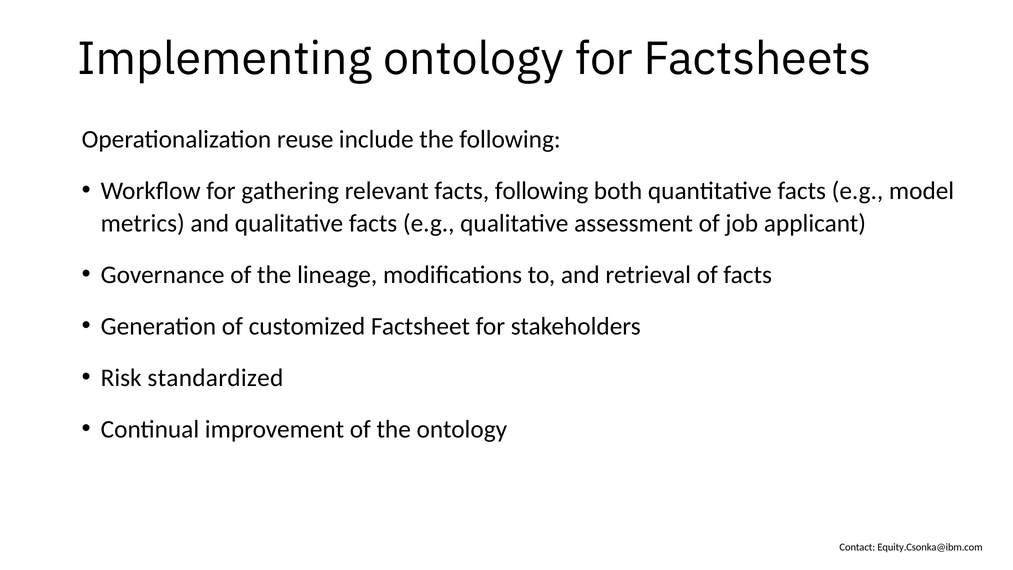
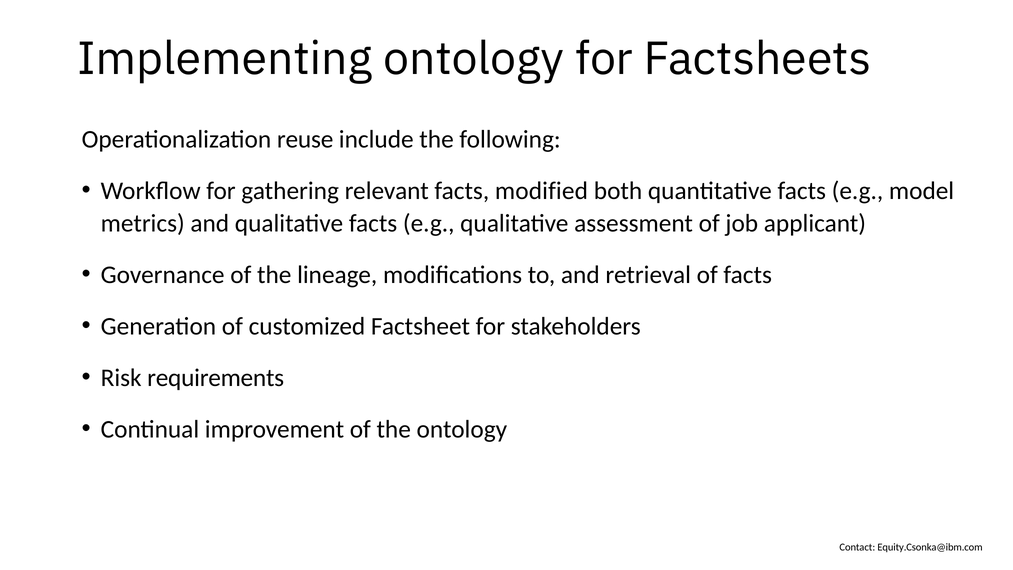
facts following: following -> modified (541, 191)
standardized: standardized -> requirements (216, 378)
